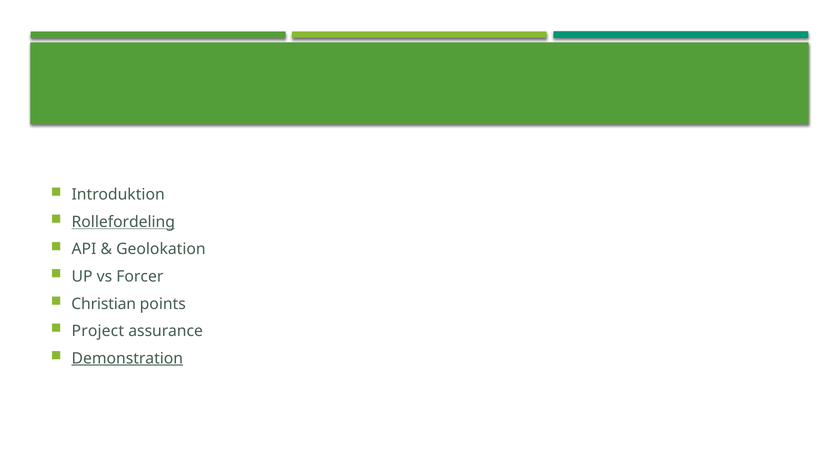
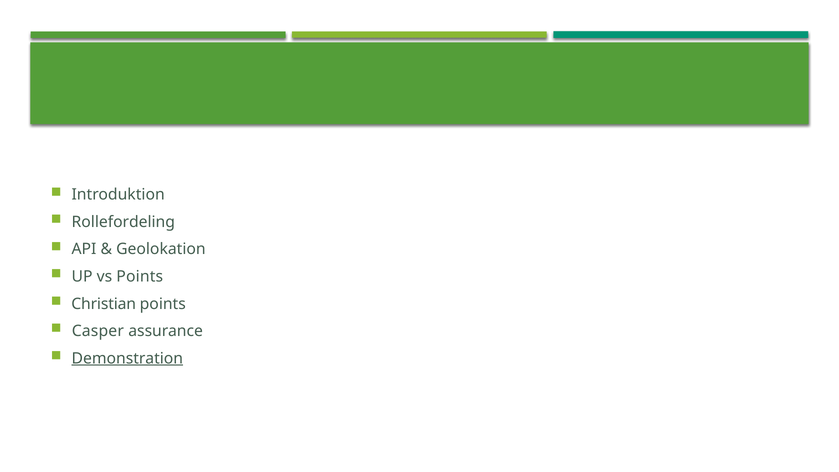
Rollefordeling underline: present -> none (123, 222)
vs Forcer: Forcer -> Points (140, 277)
Project: Project -> Casper (98, 331)
